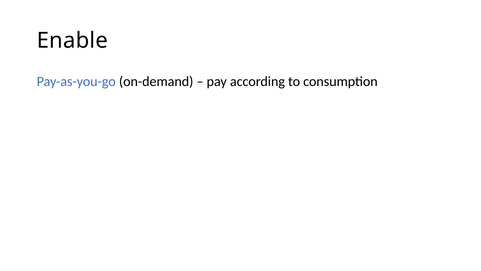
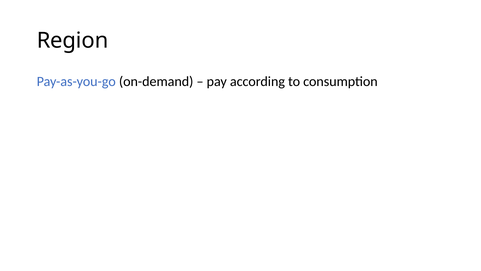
Enable: Enable -> Region (73, 40)
